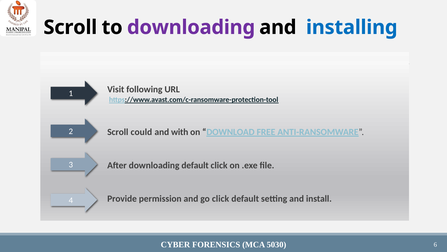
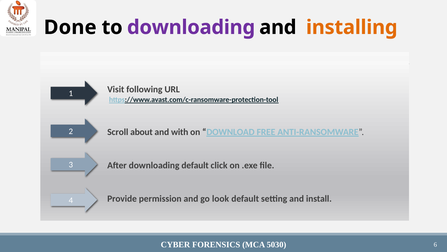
Scroll: Scroll -> Done (70, 27)
installing colour: blue -> orange (352, 27)
could: could -> about (141, 132)
go click: click -> look (221, 198)
